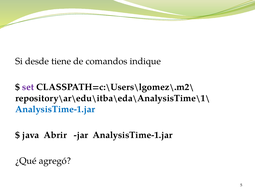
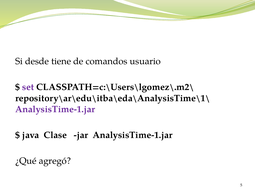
indique: indique -> usuario (145, 61)
AnalysisTime-1.jar colour: blue -> purple (55, 109)
Abrir: Abrir -> Clase (55, 135)
